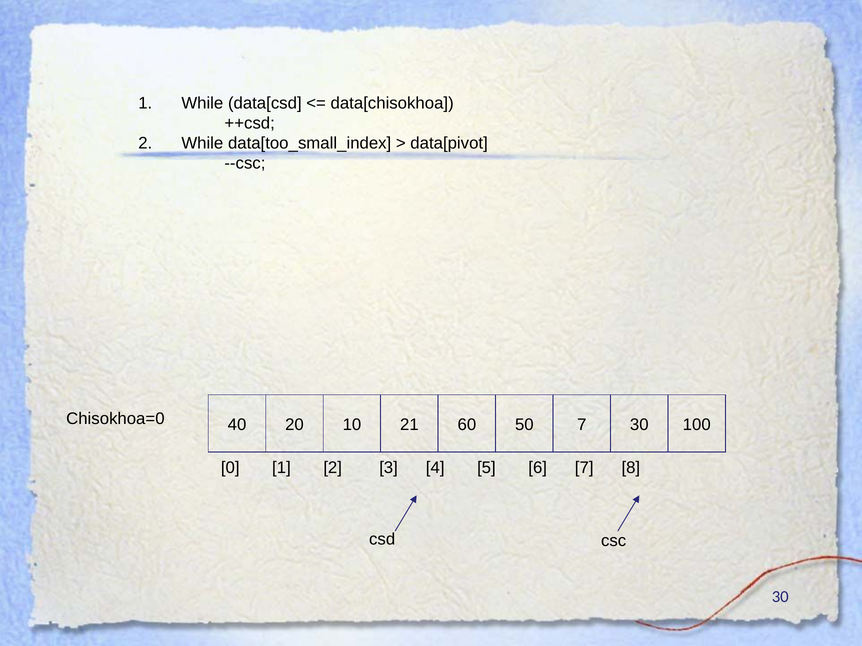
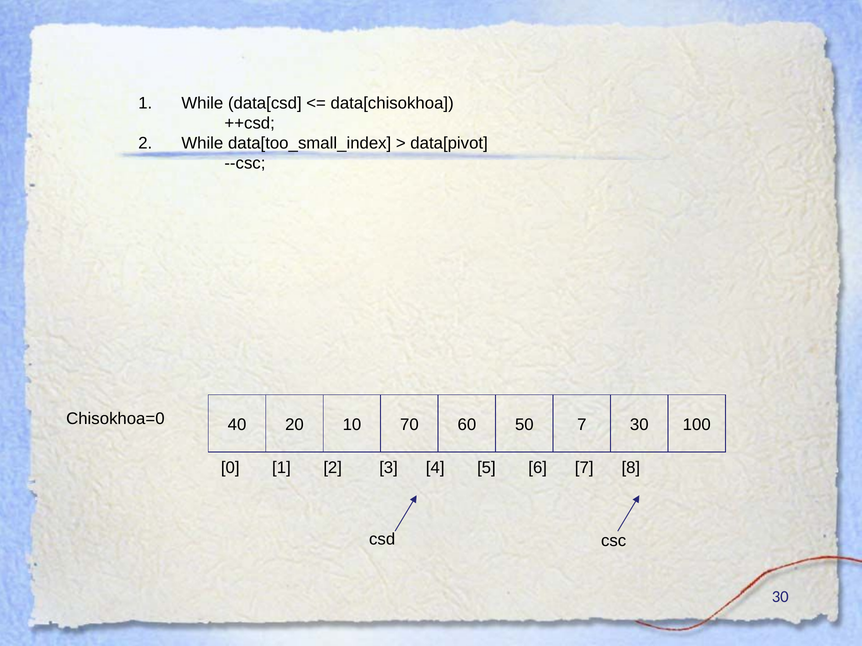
21: 21 -> 70 (409, 425)
